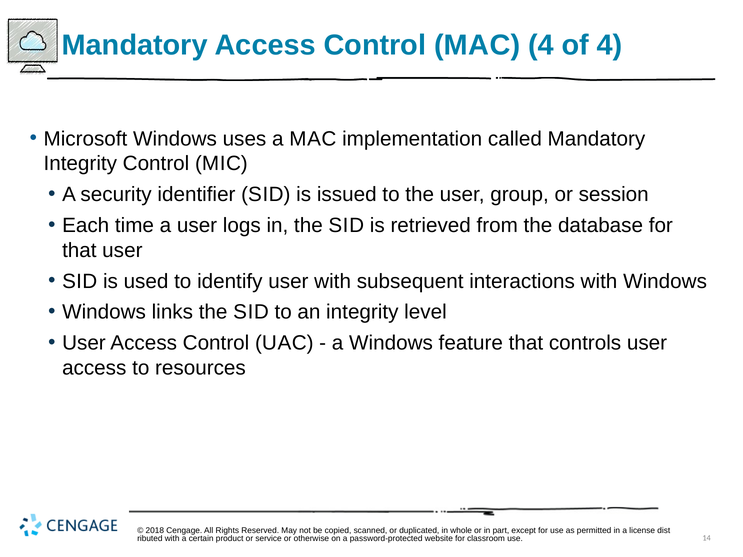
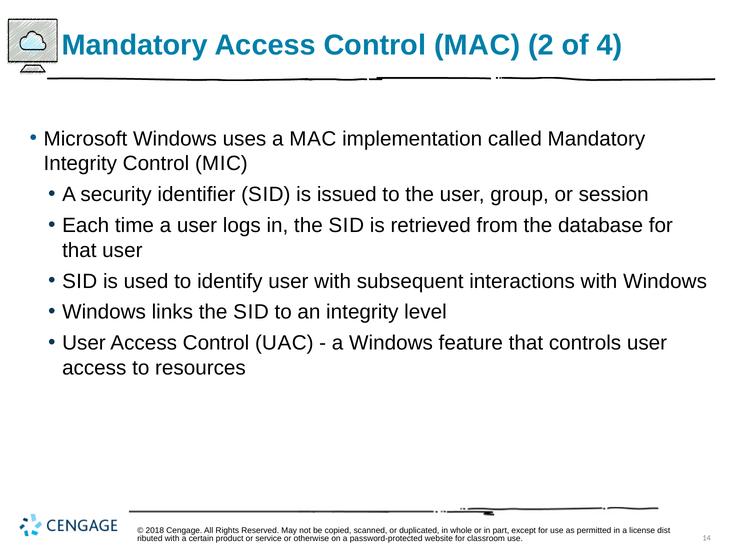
C 4: 4 -> 2 (541, 45)
